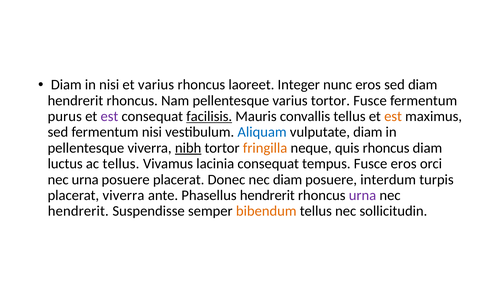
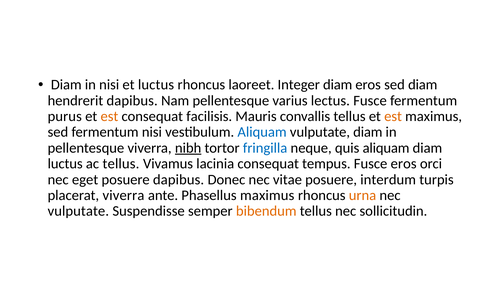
et varius: varius -> luctus (156, 85)
Integer nunc: nunc -> diam (338, 85)
rhoncus: rhoncus -> dapibus (132, 100)
varius tortor: tortor -> lectus (330, 100)
est colour: purple -> orange (109, 116)
facilisis underline: present -> none (209, 116)
fringilla colour: orange -> blue (265, 148)
quis rhoncus: rhoncus -> aliquam (386, 148)
nec urna: urna -> eget (85, 179)
posuere placerat: placerat -> dapibus (179, 179)
nec diam: diam -> vitae (287, 179)
Phasellus hendrerit: hendrerit -> maximus (267, 195)
urna colour: purple -> orange (363, 195)
hendrerit: hendrerit -> vulputate (78, 211)
